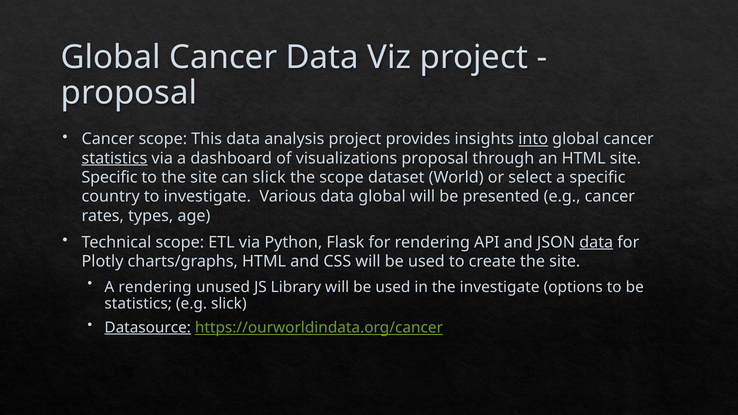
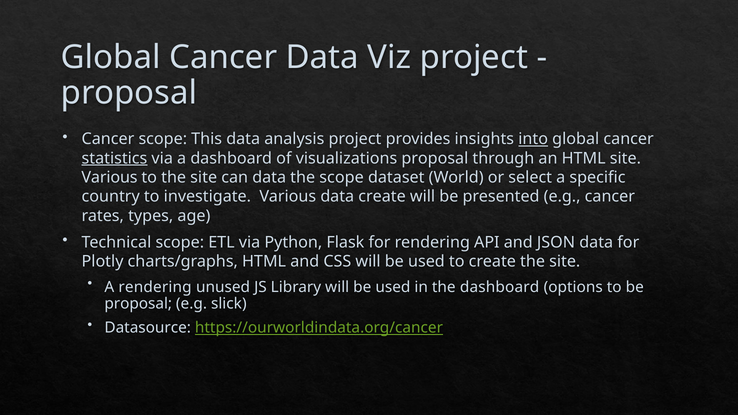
Specific: Specific -> Various (110, 177)
can slick: slick -> data (269, 177)
data global: global -> create (382, 197)
data underline: present -> none (596, 242)
the investigate: investigate -> dashboard (500, 287)
statistics: statistics -> proposal (138, 304)
Datasource underline: present -> none (148, 328)
